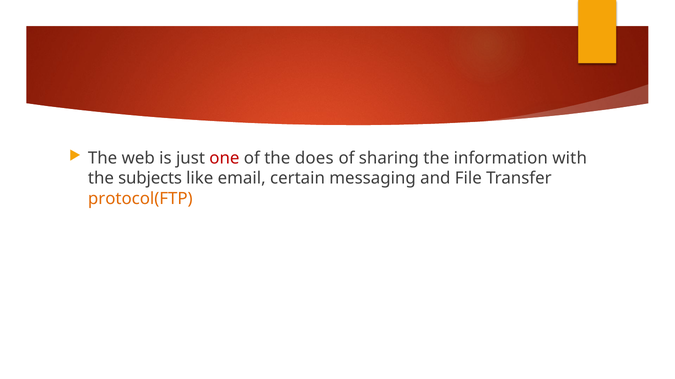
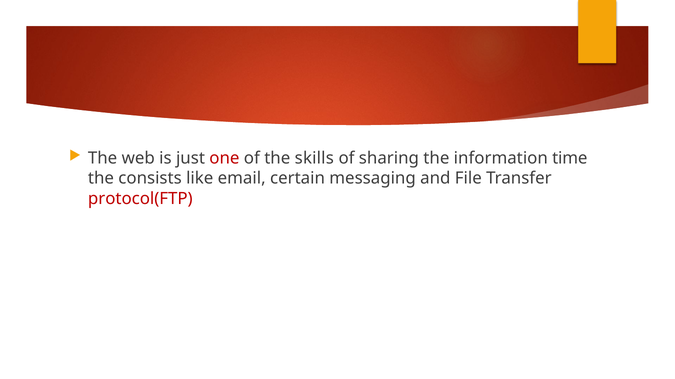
does: does -> skills (314, 158)
with: with -> time (570, 158)
subjects: subjects -> consists (150, 179)
protocol(FTP colour: orange -> red (140, 199)
